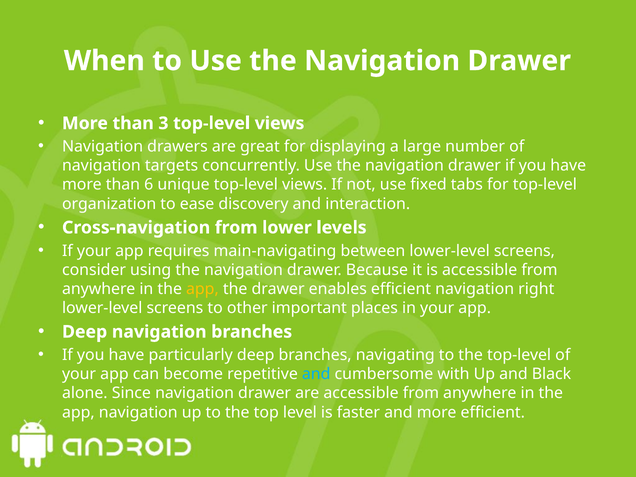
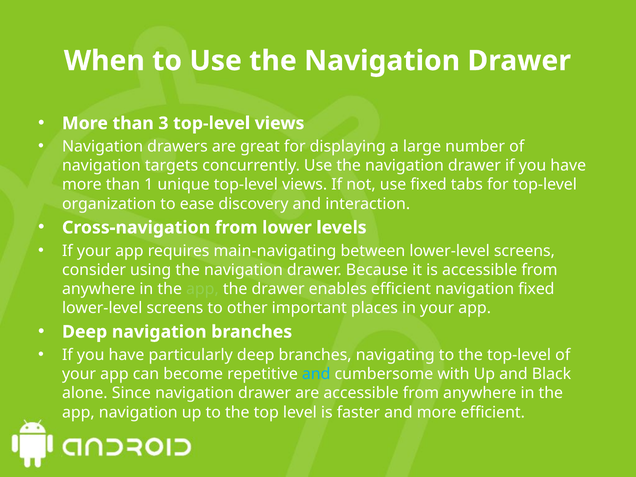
6: 6 -> 1 (149, 185)
app colour: yellow -> light green (202, 289)
navigation right: right -> fixed (536, 289)
